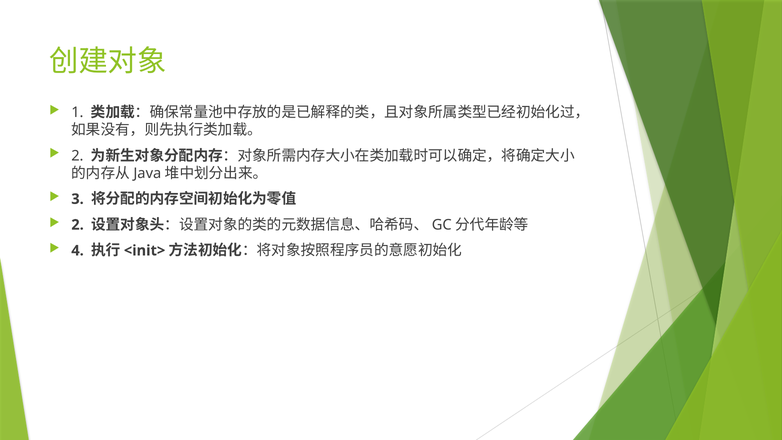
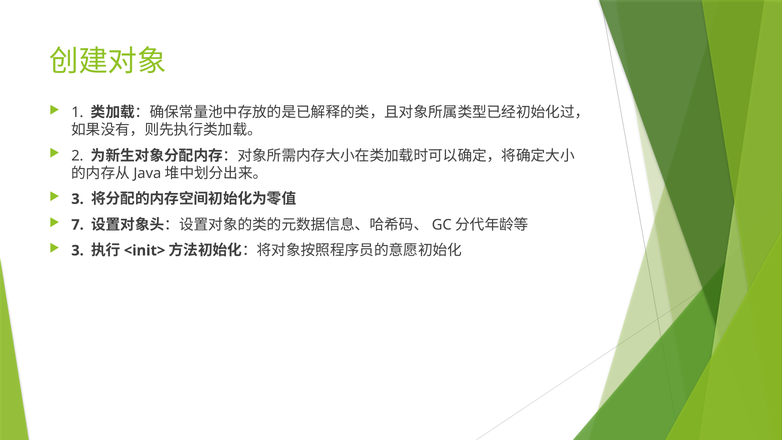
2: 2 -> 7 (78, 225)
4: 4 -> 3 (78, 250)
